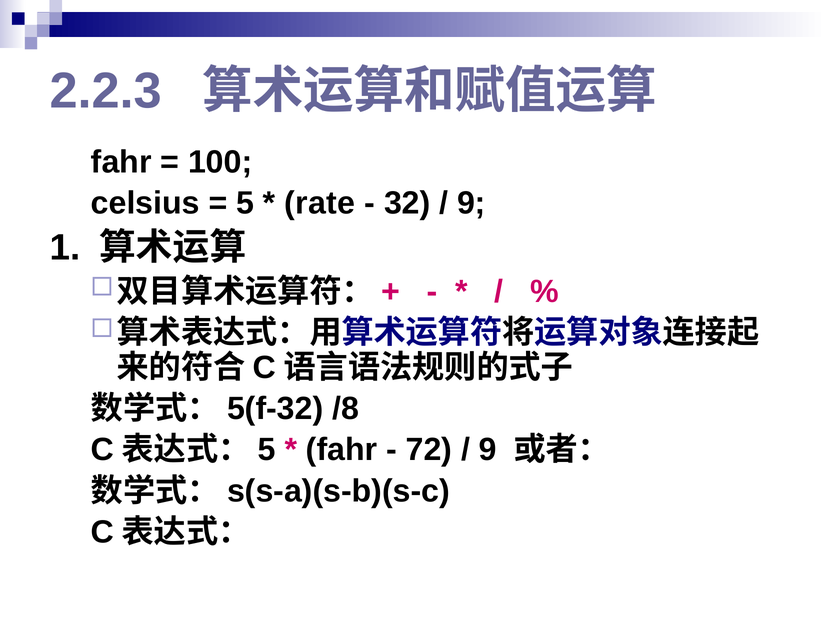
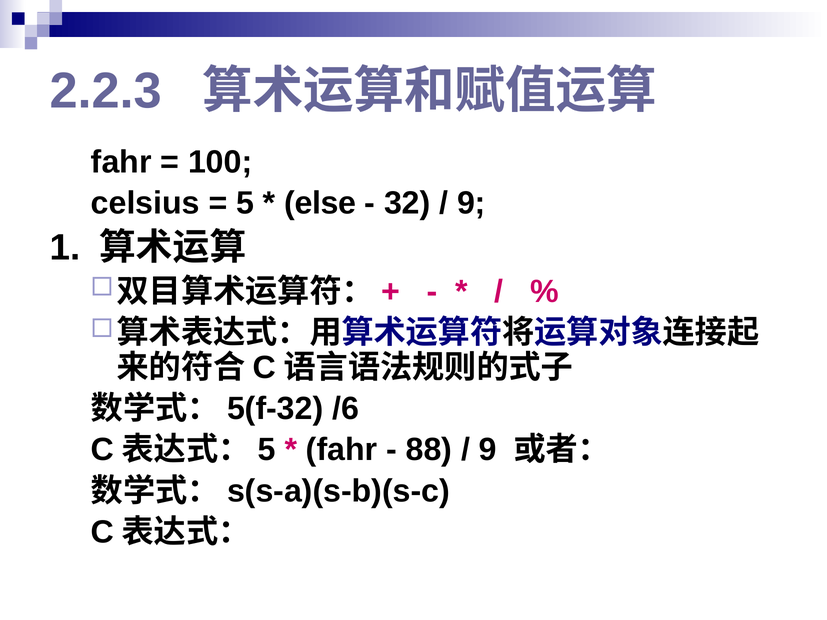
rate: rate -> else (320, 203)
/8: /8 -> /6 (346, 409)
72: 72 -> 88 (429, 450)
